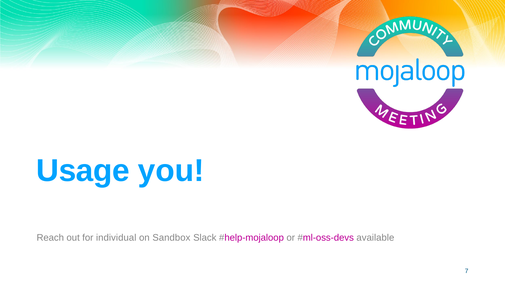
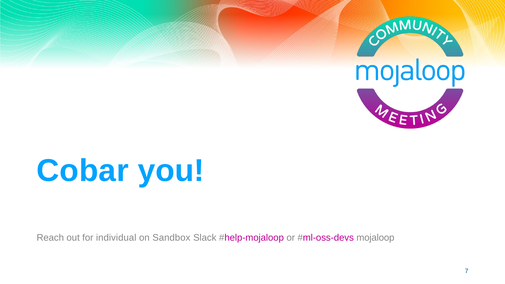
Usage: Usage -> Cobar (83, 171)
available: available -> mojaloop (375, 238)
